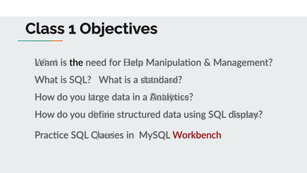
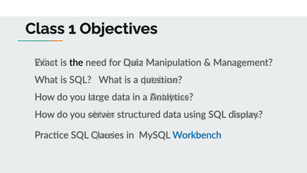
Learn: Learn -> Exact (46, 63)
Help: Help -> Quiz (133, 63)
standard: standard -> question (161, 80)
define: define -> server (101, 114)
Workbench colour: red -> blue (197, 135)
